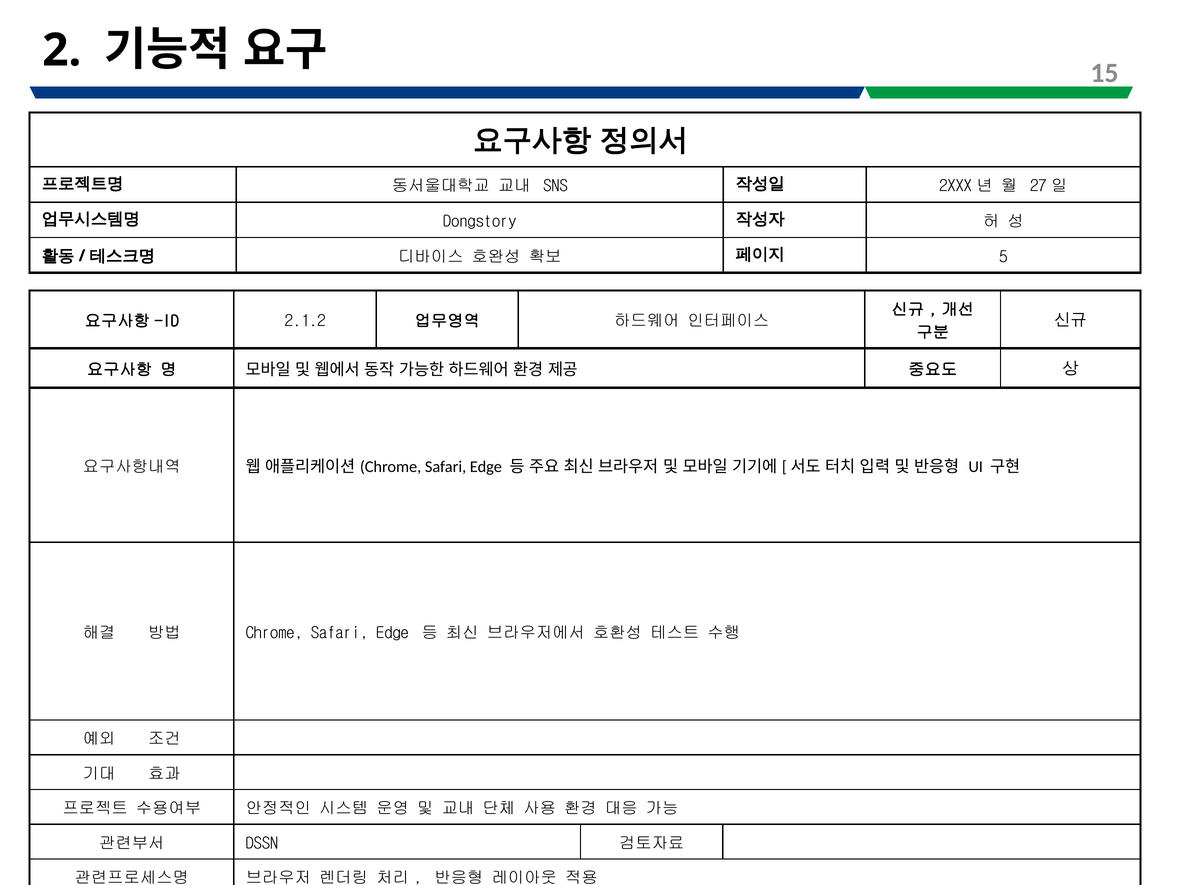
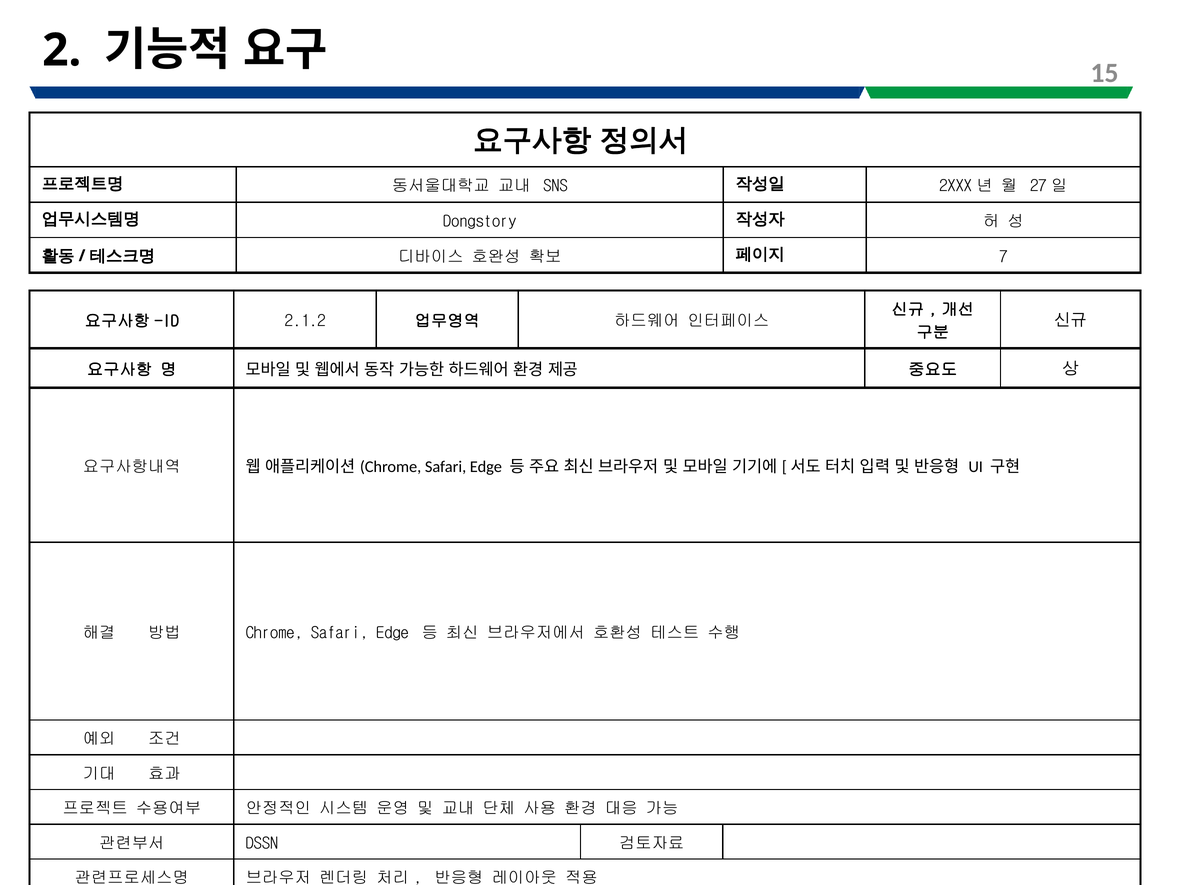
5: 5 -> 7 (1003, 257)
